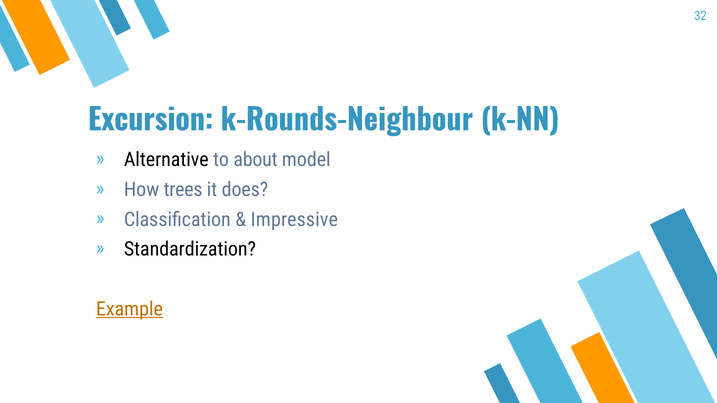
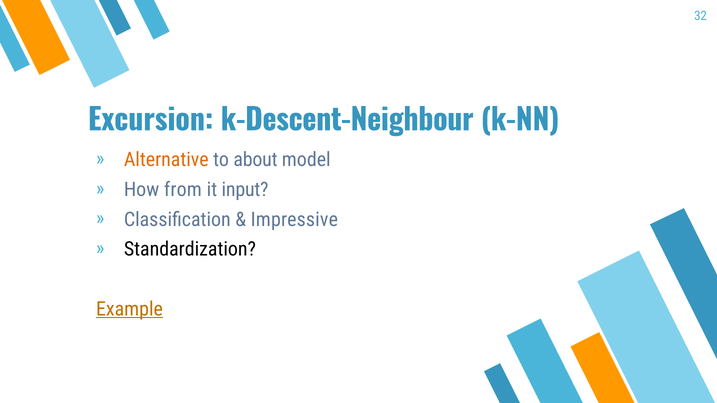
k-Rounds-Neighbour: k-Rounds-Neighbour -> k-Descent-Neighbour (347, 121)
Alternative colour: black -> orange (166, 160)
trees: trees -> from (183, 190)
does: does -> input (245, 190)
